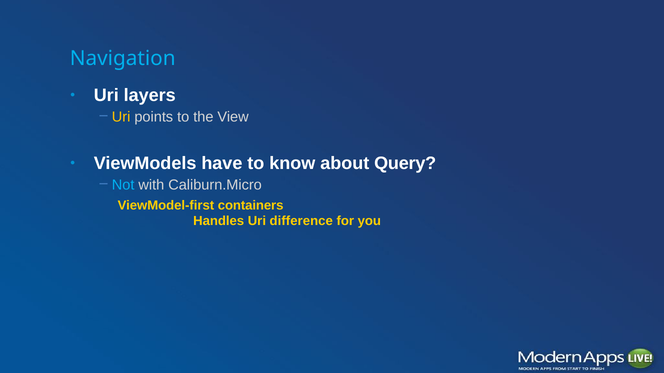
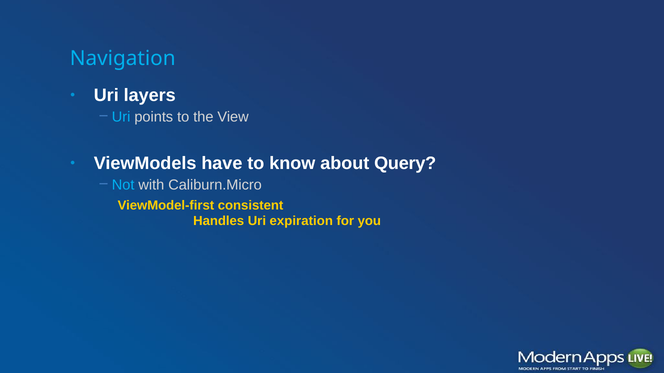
Uri colour: yellow -> light blue (121, 117)
containers: containers -> consistent (251, 206)
difference: difference -> expiration (301, 221)
